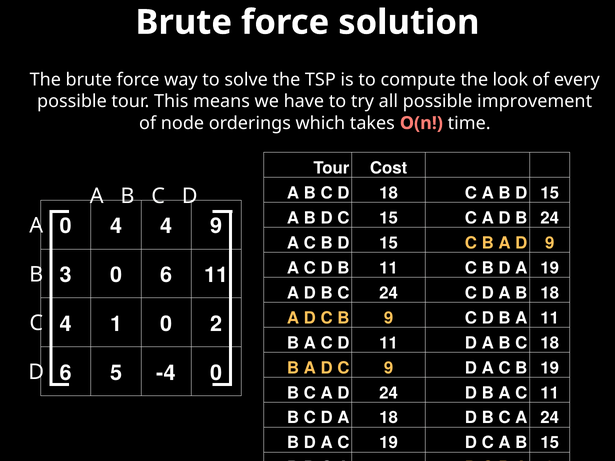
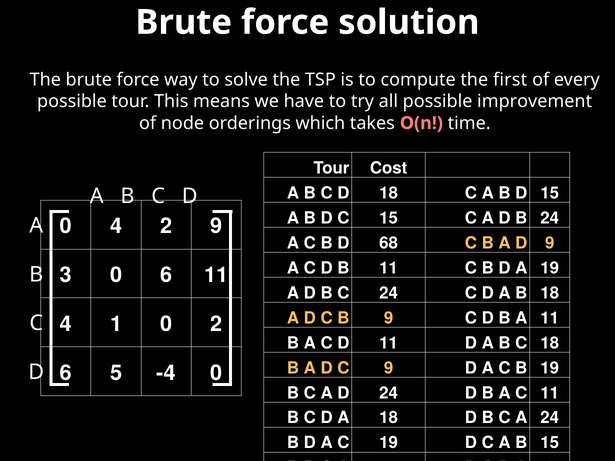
look: look -> first (510, 80)
4 4: 4 -> 2 (166, 226)
C B D 15: 15 -> 68 (389, 243)
